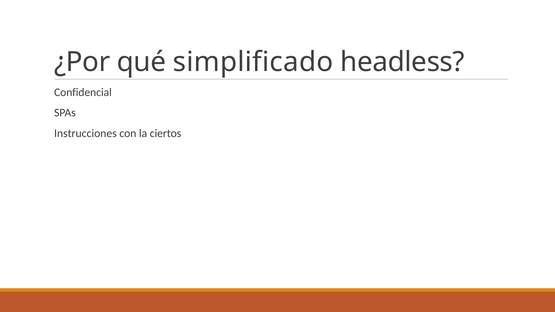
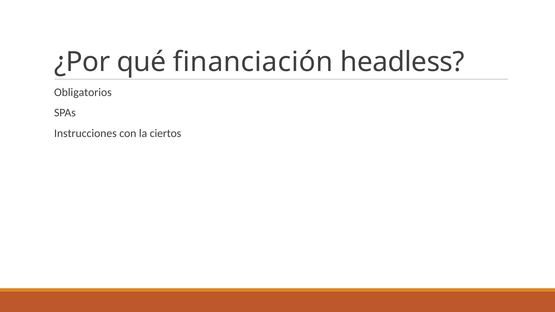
simplificado: simplificado -> financiación (253, 62)
Confidencial: Confidencial -> Obligatorios (83, 92)
